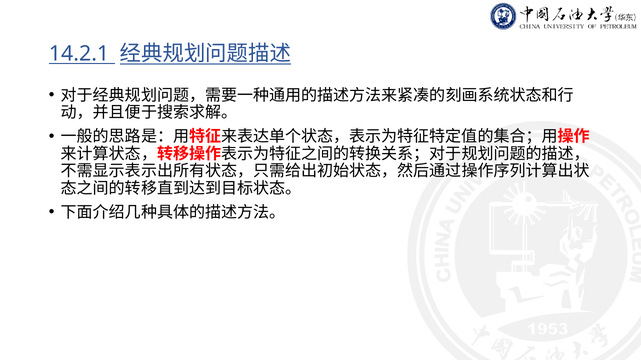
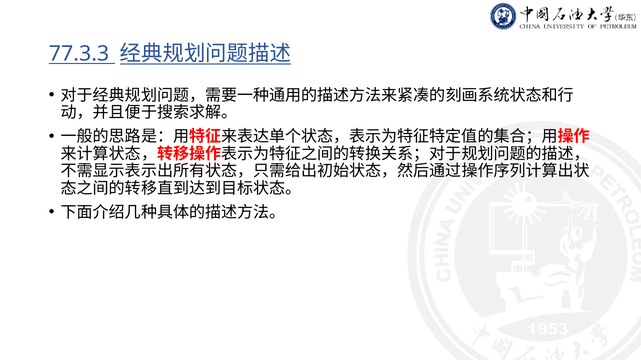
14.2.1: 14.2.1 -> 77.3.3 (79, 54)
